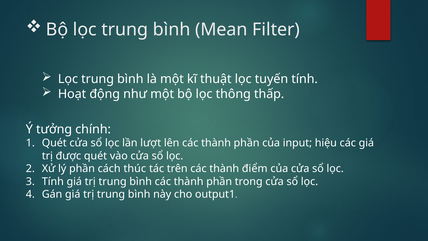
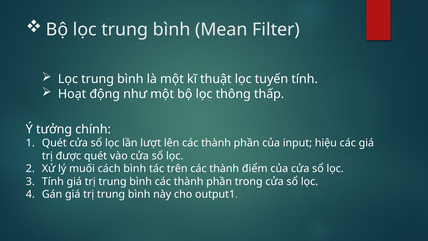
lý phần: phần -> muối (82, 169)
cách thúc: thúc -> bình (135, 169)
